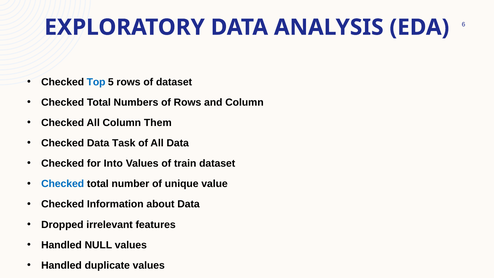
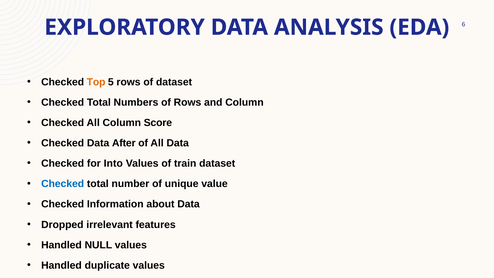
Top colour: blue -> orange (96, 82)
Them: Them -> Score (158, 123)
Task: Task -> After (124, 143)
